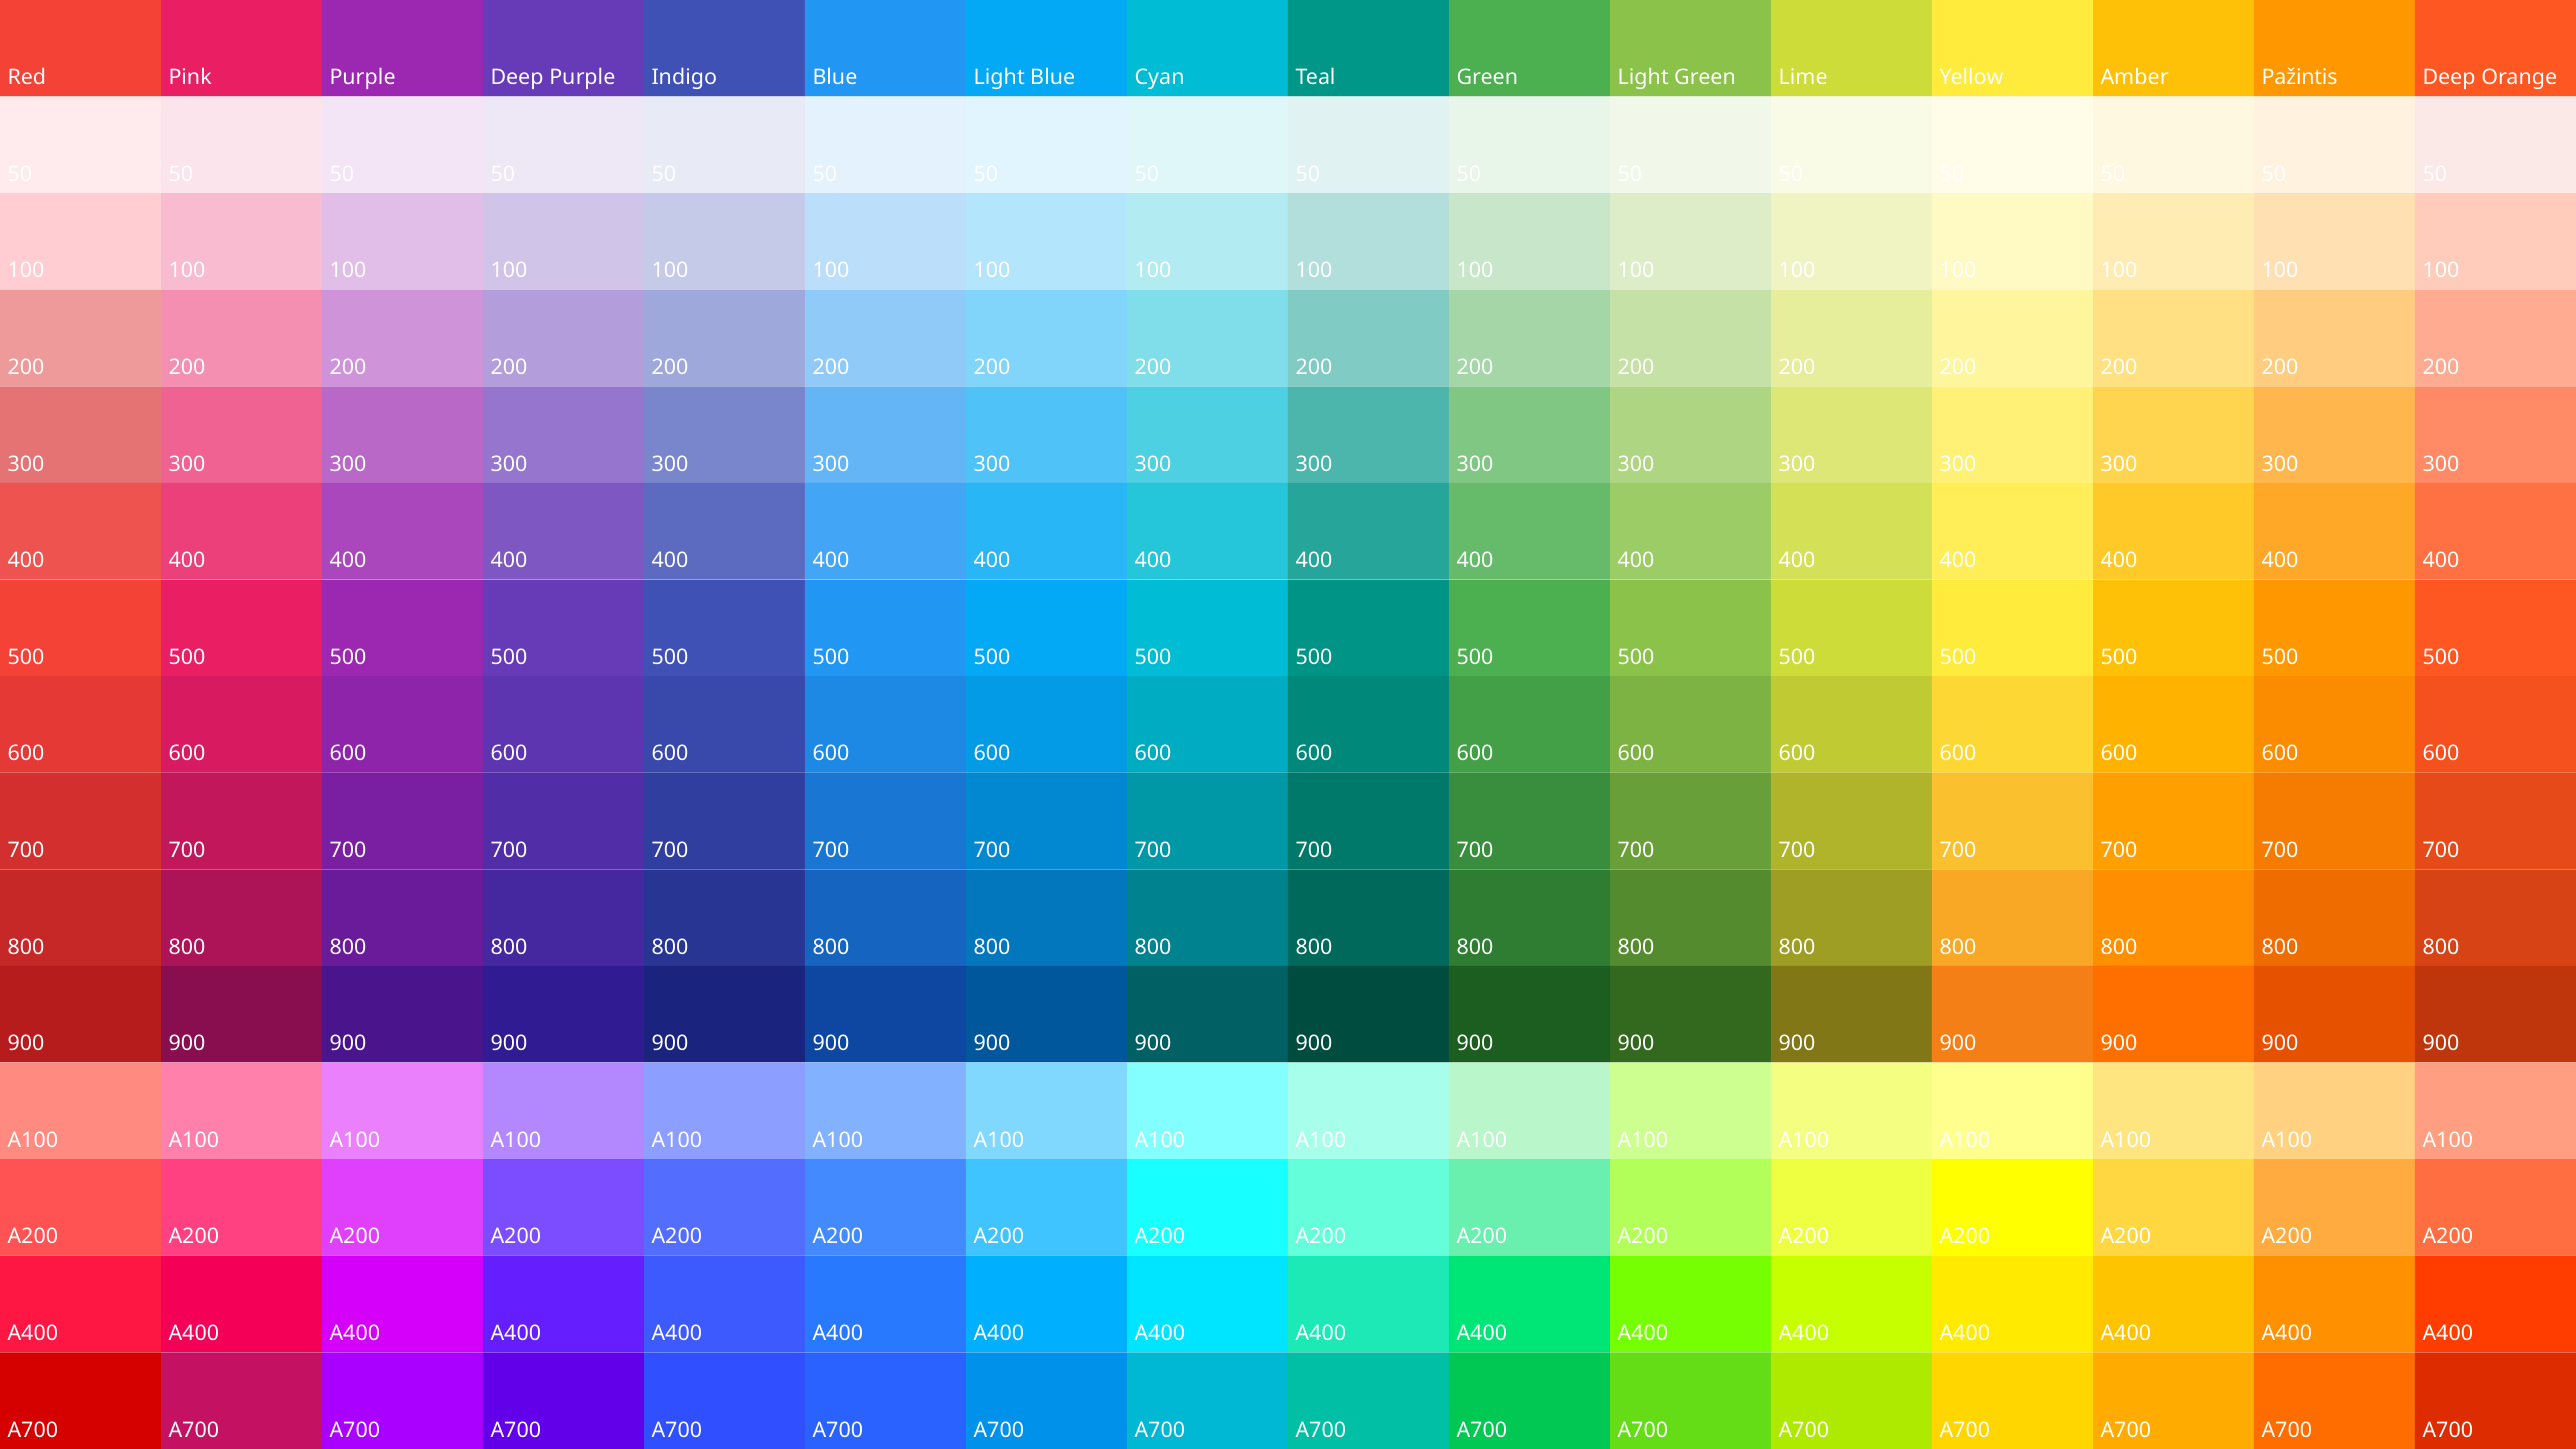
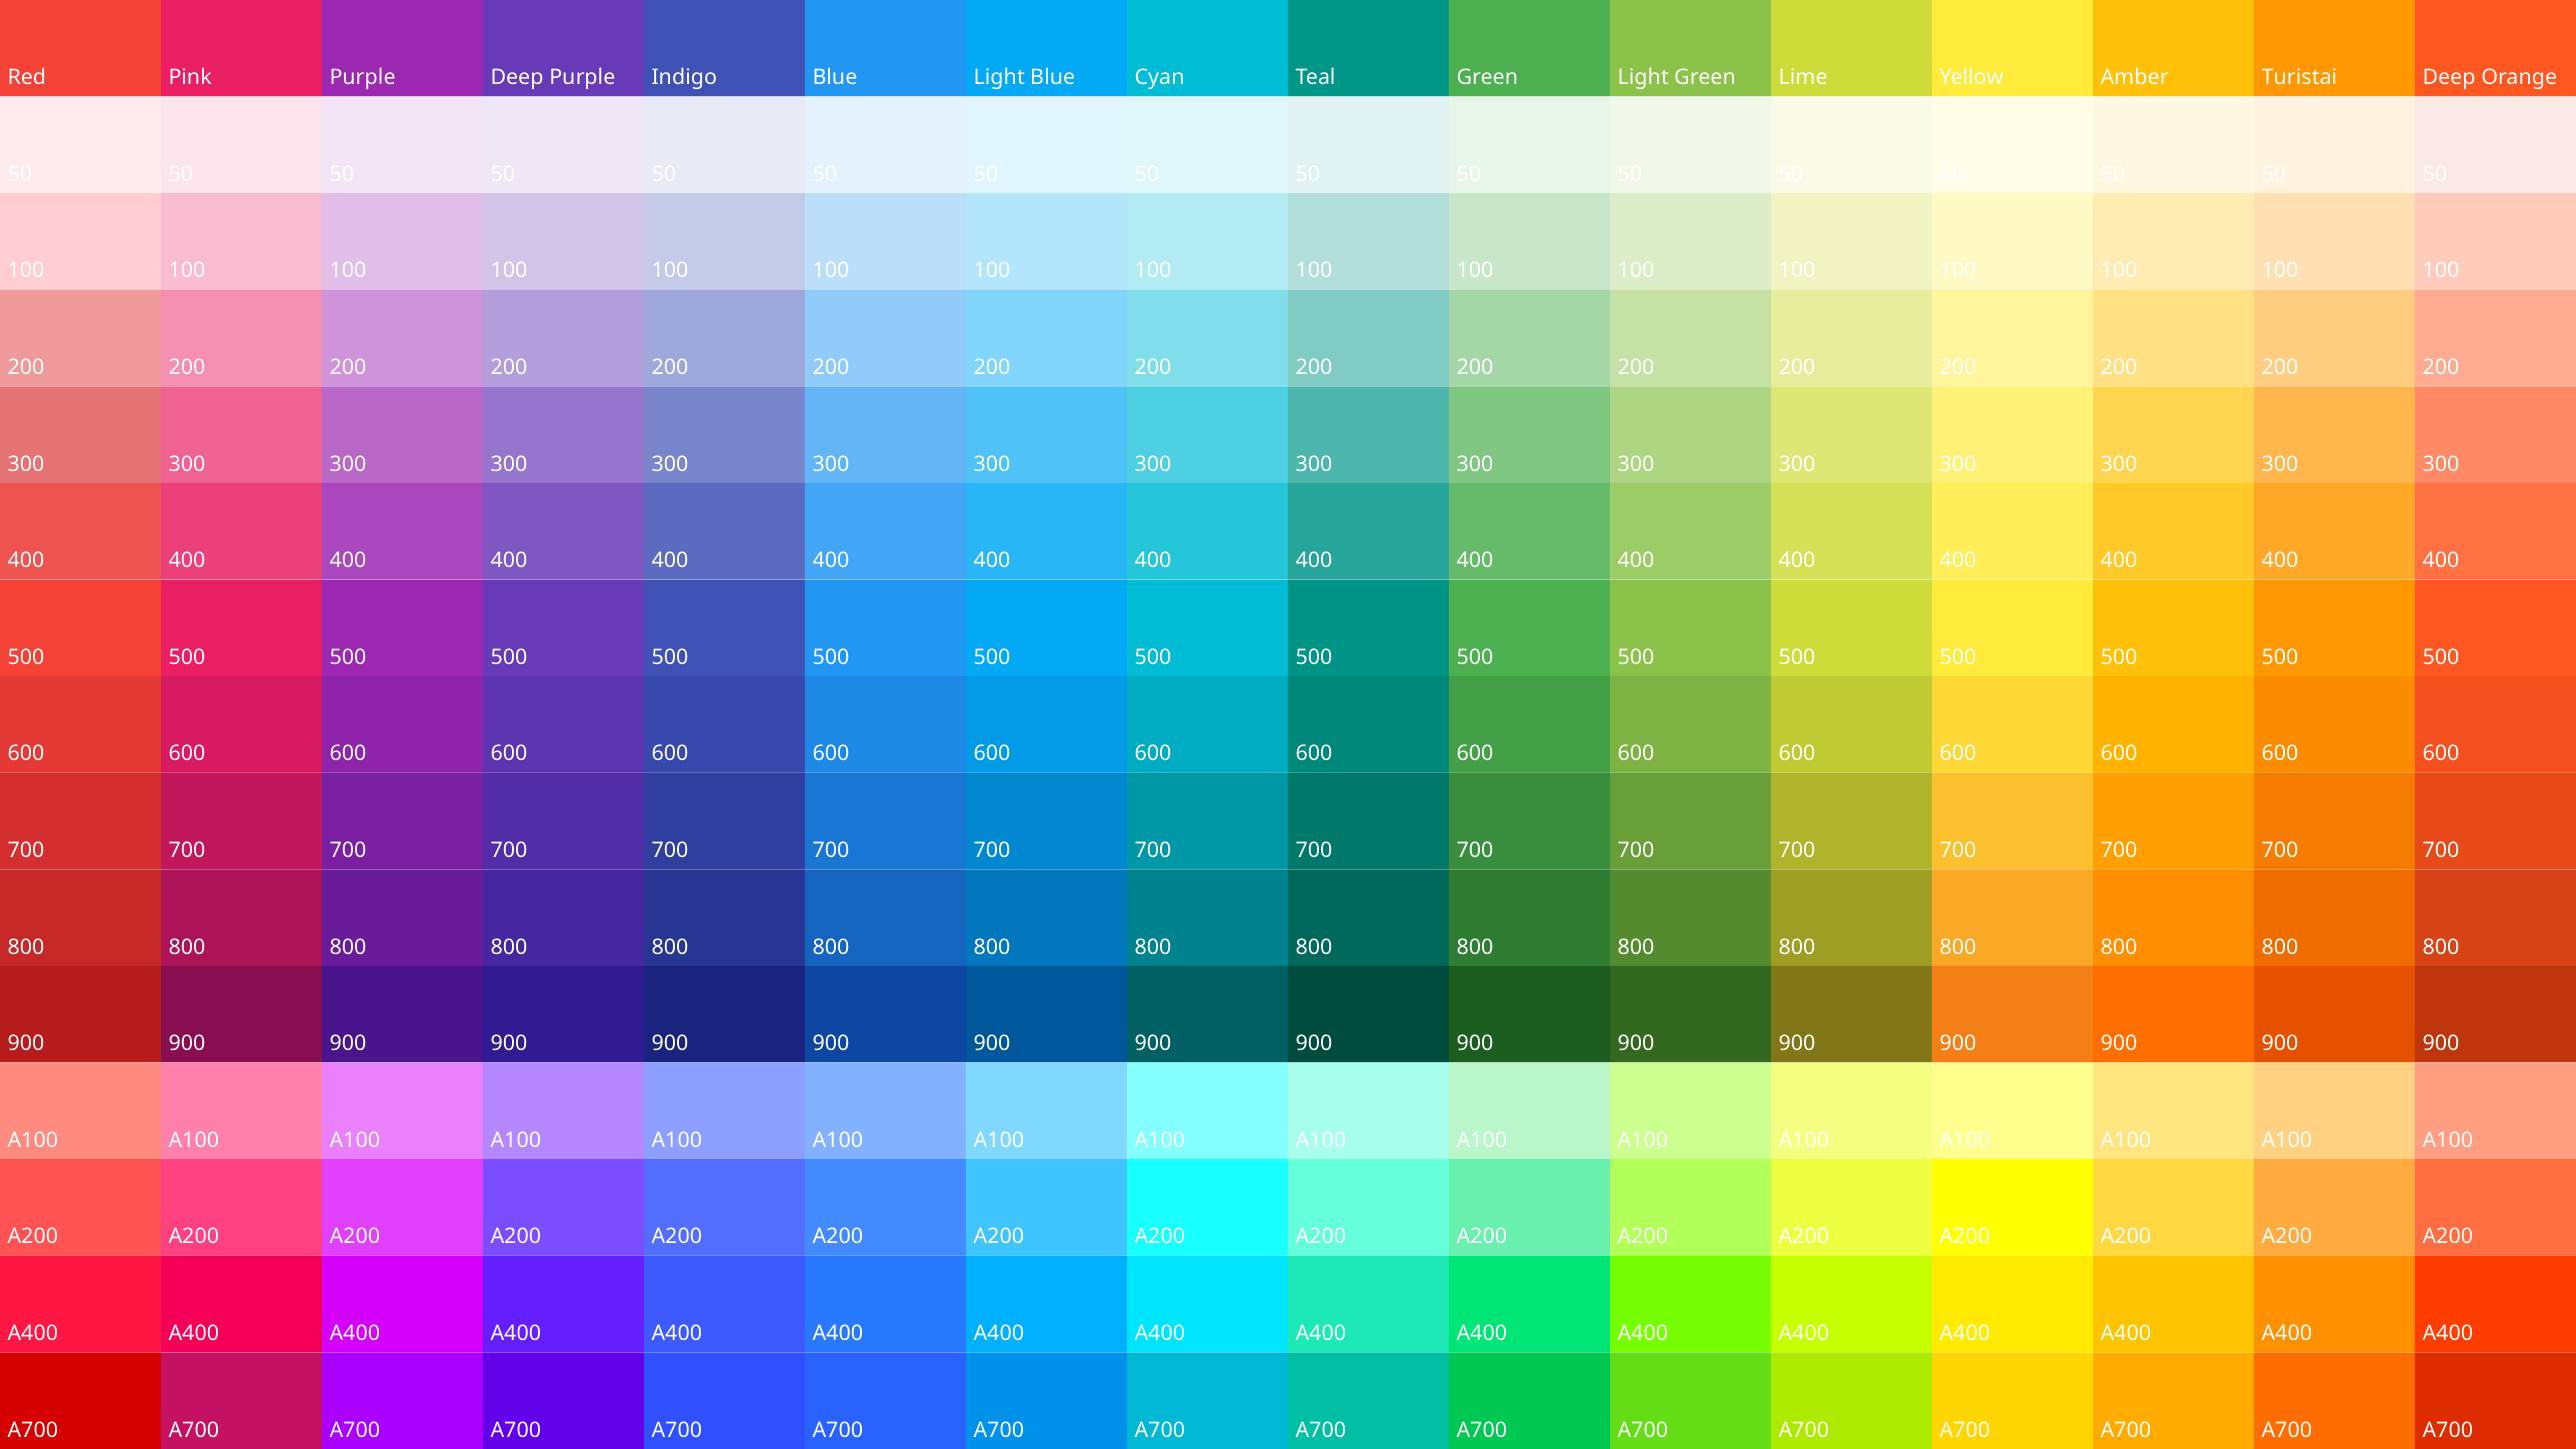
Pažintis: Pažintis -> Turistai (2299, 78)
